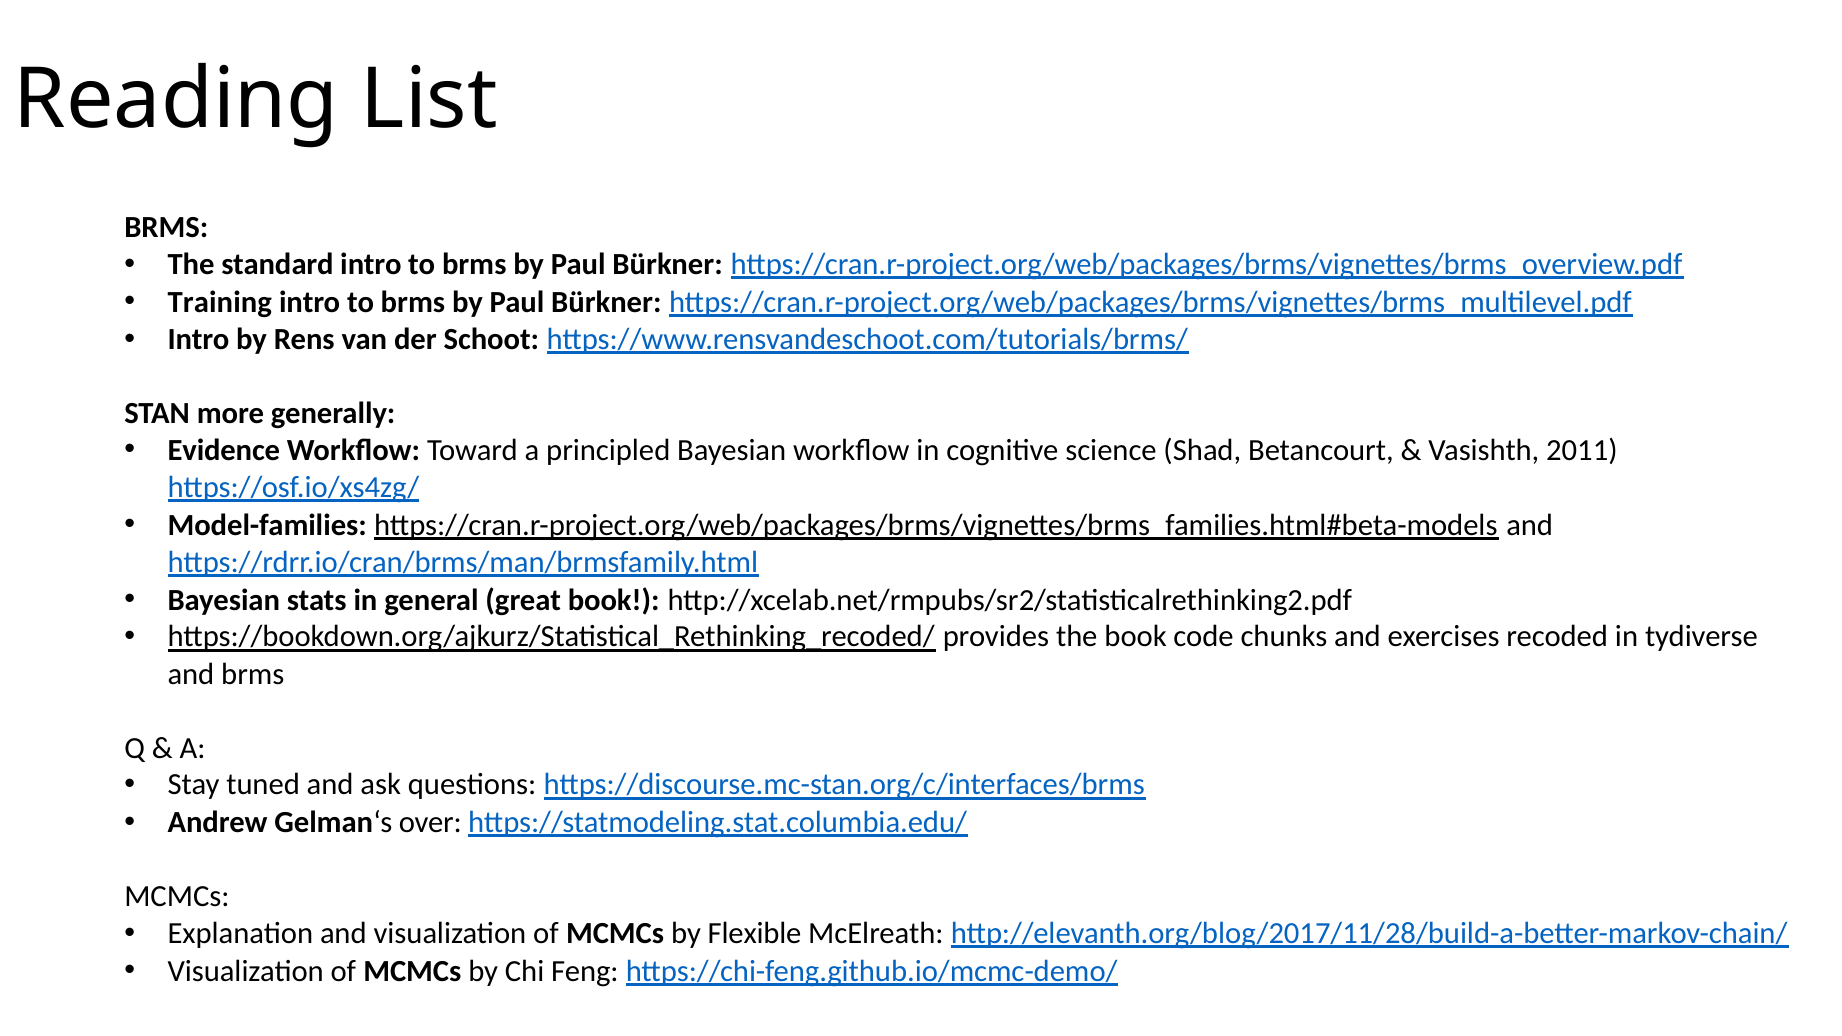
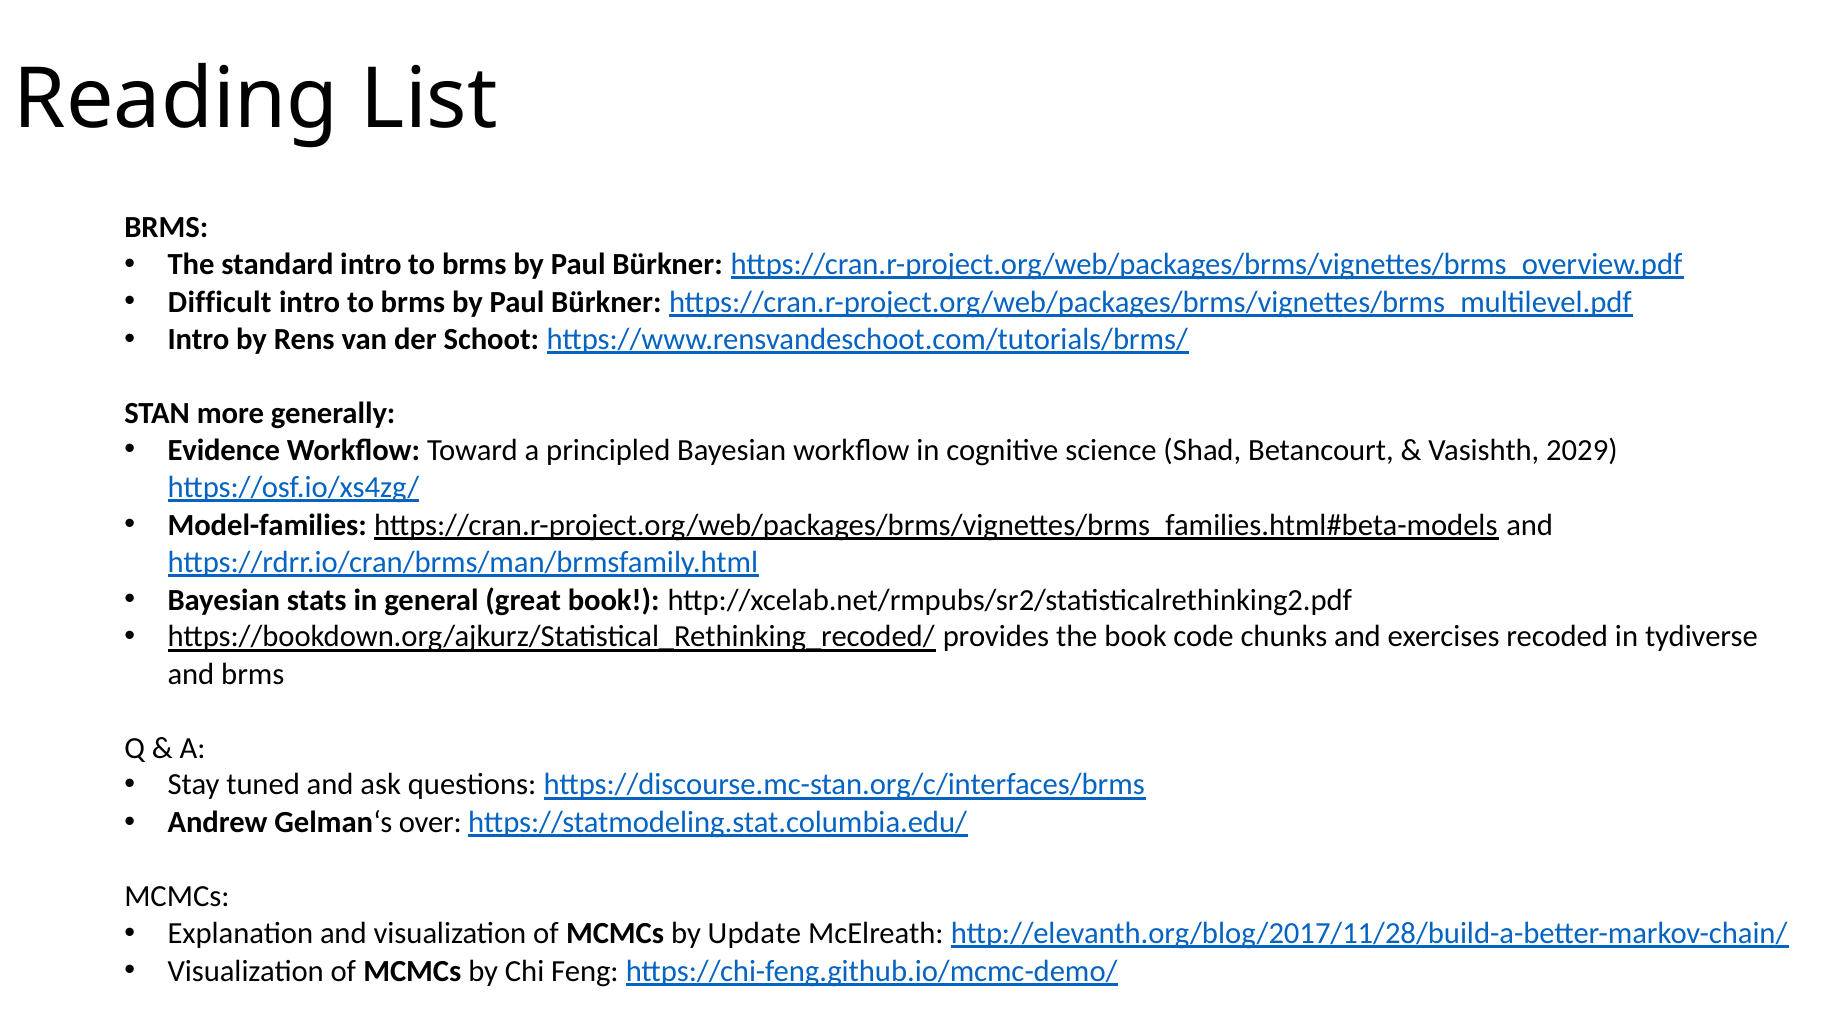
Training: Training -> Difficult (220, 302)
2011: 2011 -> 2029 (1582, 451)
Flexible: Flexible -> Update (754, 934)
